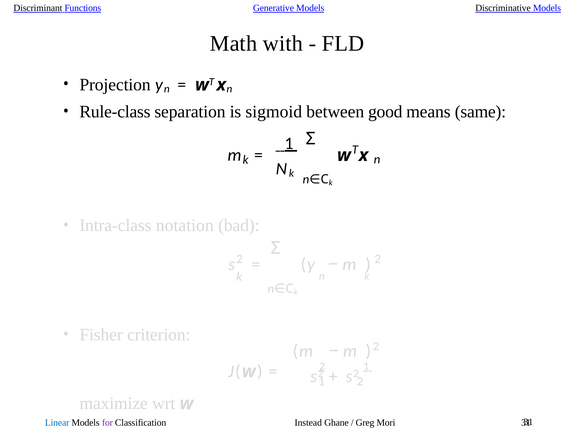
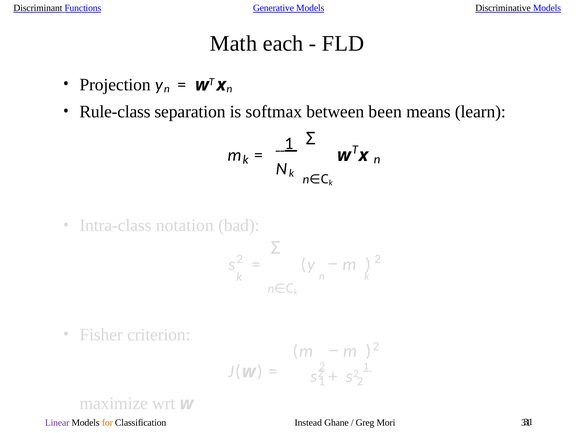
with: with -> each (283, 43)
sigmoid: sigmoid -> softmax (274, 112)
good: good -> been (385, 112)
same: same -> learn (480, 112)
Linear colour: blue -> purple (57, 422)
for colour: purple -> orange (107, 422)
